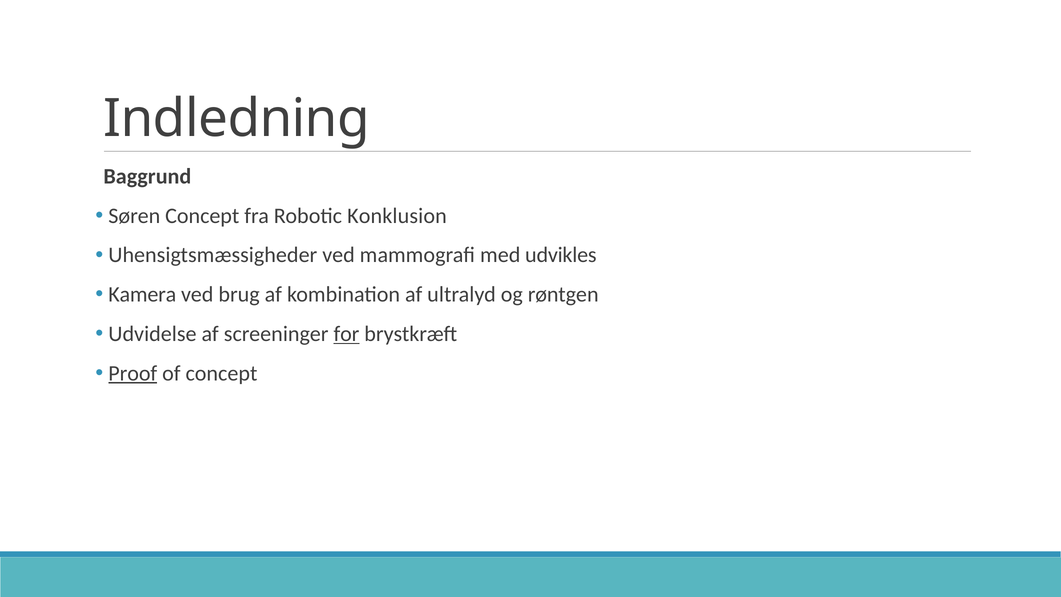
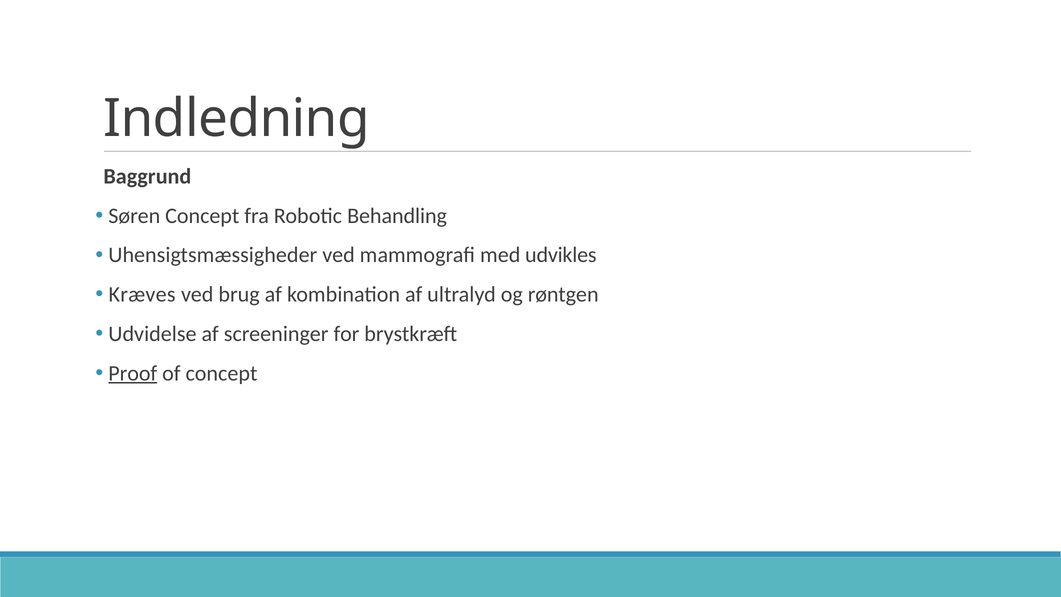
Konklusion: Konklusion -> Behandling (397, 216)
Kamera: Kamera -> Kræves (142, 294)
for underline: present -> none (346, 334)
